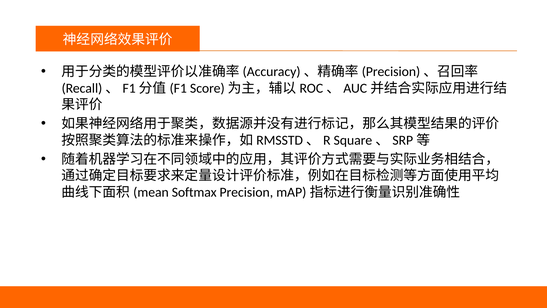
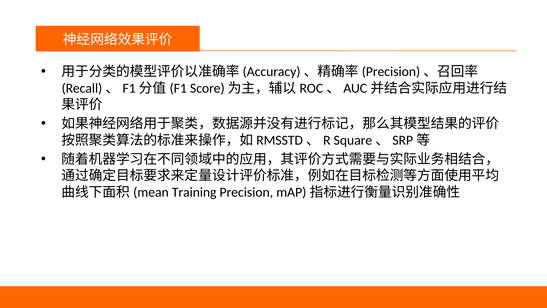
Softmax: Softmax -> Training (194, 192)
